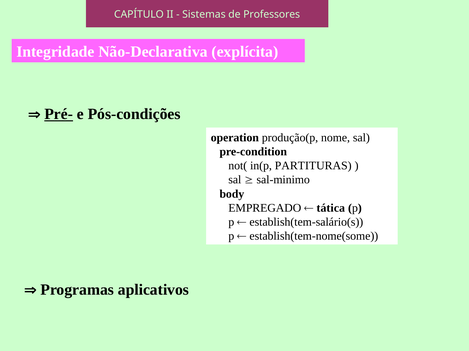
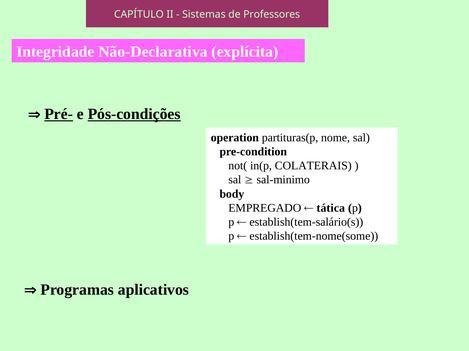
Pós-condições underline: none -> present (134, 114)
produção(p: produção(p -> partituras(p (290, 138)
PARTITURAS: PARTITURAS -> COLATERAIS (313, 166)
